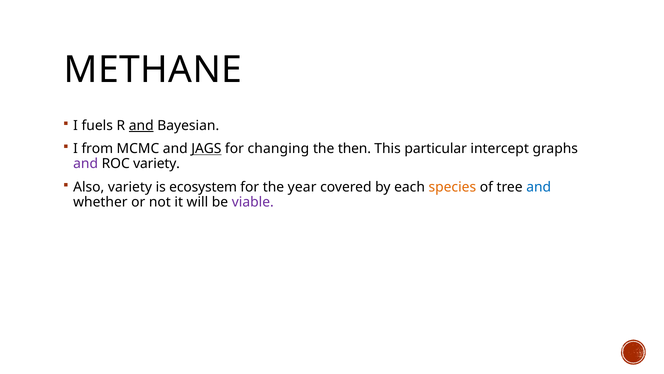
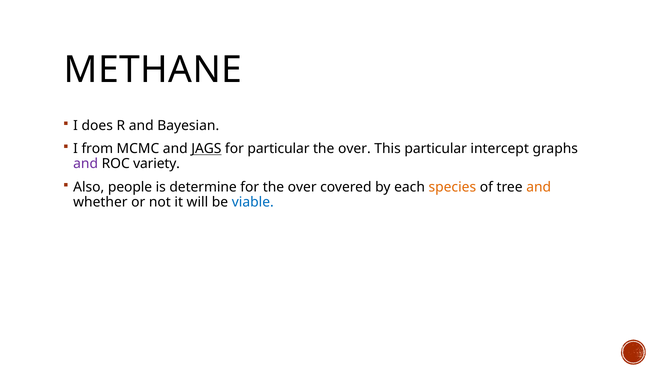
fuels: fuels -> does (97, 125)
and underline: present -> none (141, 125)
for changing: changing -> particular (278, 149)
then: then -> over (354, 149)
Also variety: variety -> people (130, 187)
ecosystem: ecosystem -> determine (203, 187)
for the year: year -> over (302, 187)
and colour: blue -> orange (539, 187)
viable colour: purple -> blue (253, 202)
